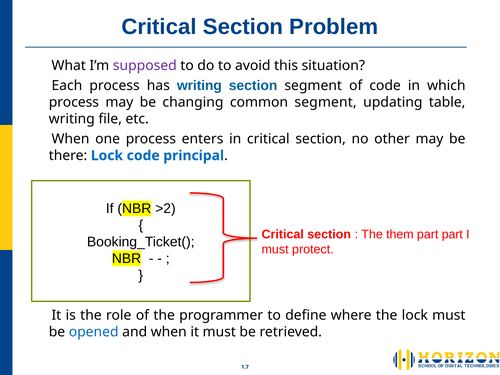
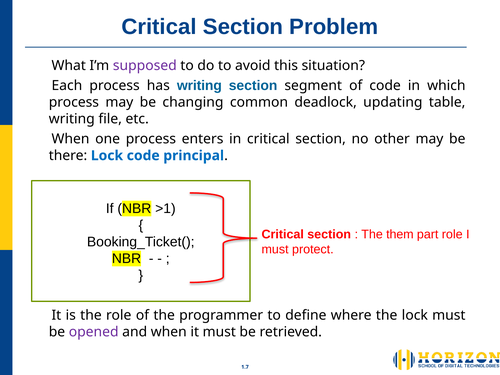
common segment: segment -> deadlock (326, 102)
>2: >2 -> >1 (165, 209)
part part: part -> role (452, 234)
opened colour: blue -> purple (94, 332)
